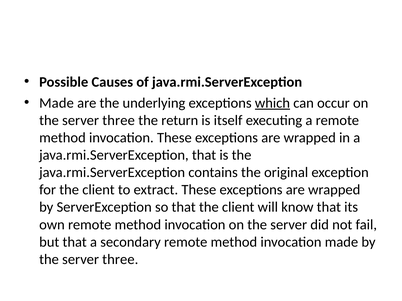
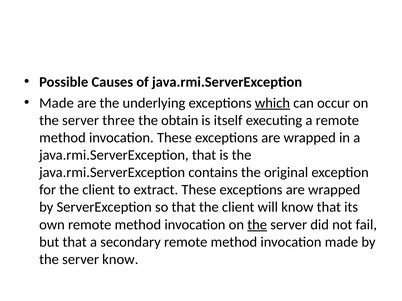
return: return -> obtain (180, 120)
the underline: none -> present (257, 225)
three: three -> know (120, 260)
